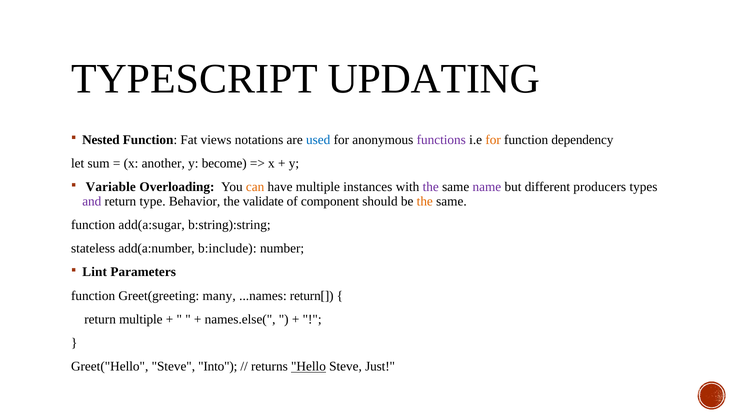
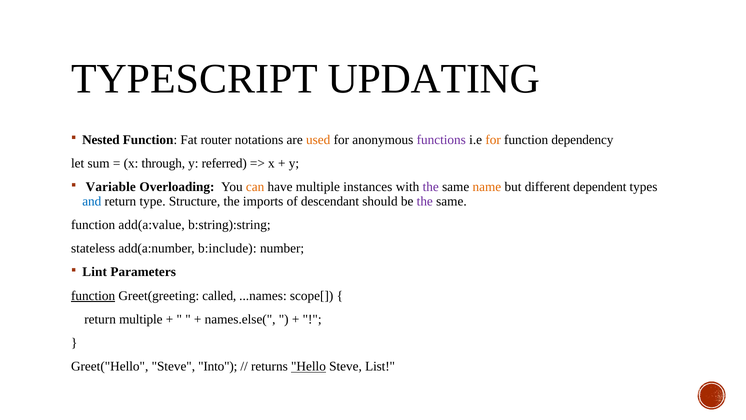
views: views -> router (216, 140)
used colour: blue -> orange (318, 140)
another: another -> through (163, 163)
become: become -> referred (224, 163)
name colour: purple -> orange (487, 187)
producers: producers -> dependent (600, 187)
and colour: purple -> blue (92, 201)
Behavior: Behavior -> Structure (195, 201)
validate: validate -> imports (263, 201)
component: component -> descendant (330, 201)
the colour: orange -> purple (425, 201)
add(a:sugar: add(a:sugar -> add(a:value (152, 225)
function underline: none -> present (93, 295)
many: many -> called (219, 295)
return[: return[ -> scope[ (312, 295)
Just: Just -> List (380, 366)
